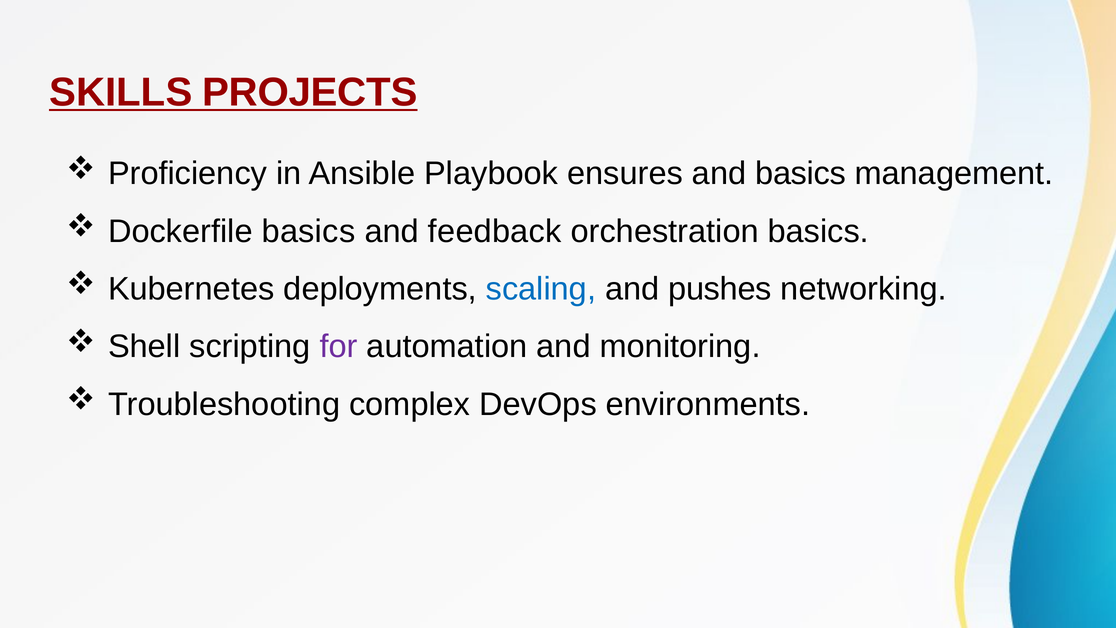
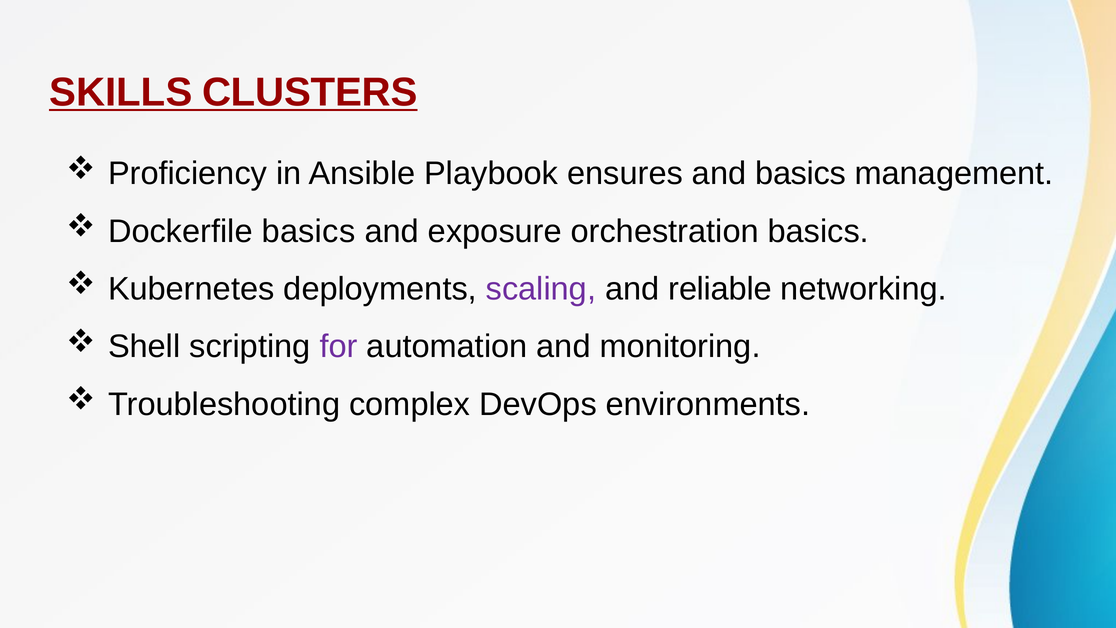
PROJECTS: PROJECTS -> CLUSTERS (310, 92)
feedback: feedback -> exposure (495, 231)
scaling colour: blue -> purple (541, 289)
pushes: pushes -> reliable (720, 289)
